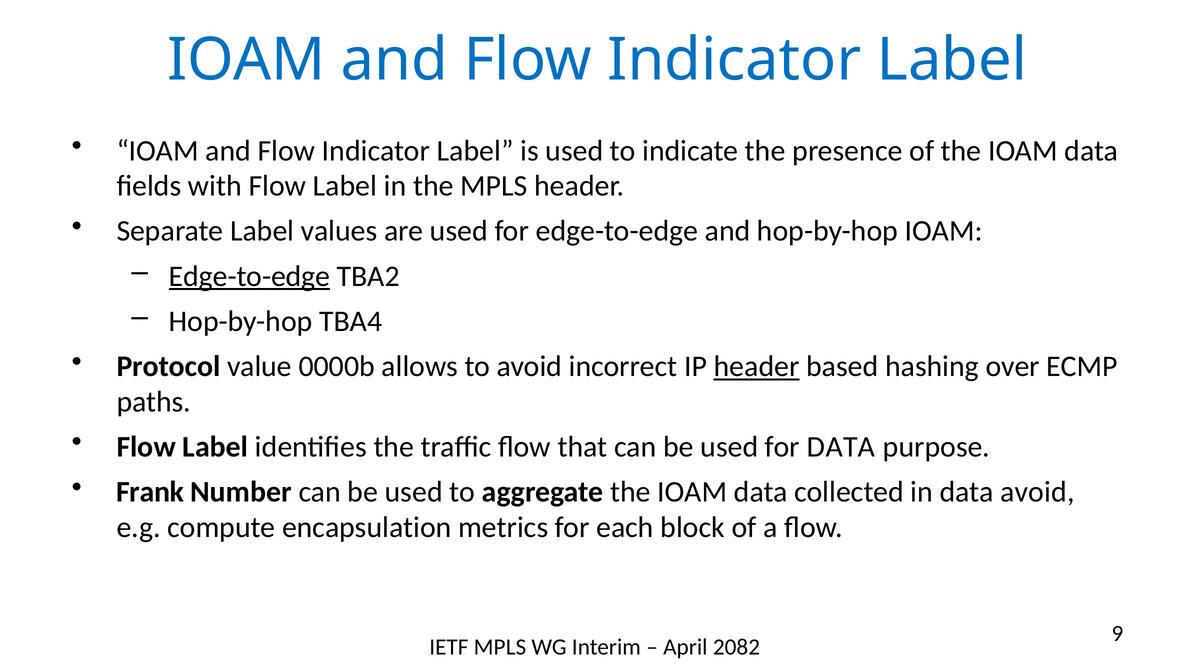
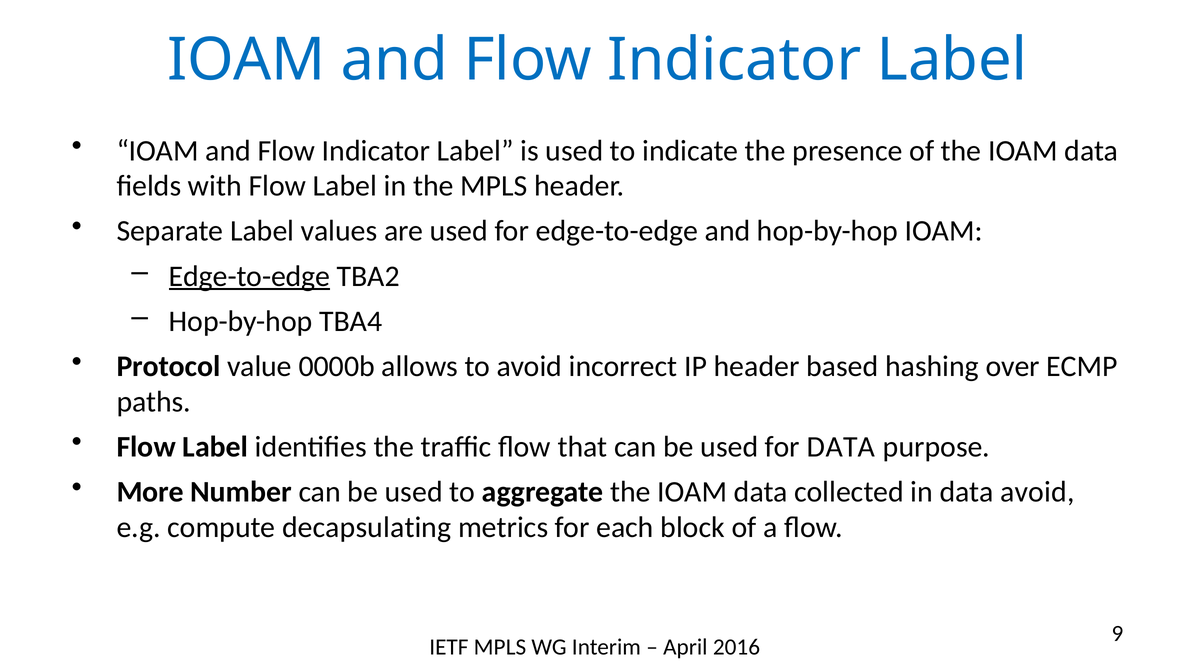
header underline: present -> none (757, 367)
Frank: Frank -> More (150, 492)
encapsulation: encapsulation -> decapsulating (367, 527)
2082: 2082 -> 2016 (736, 647)
